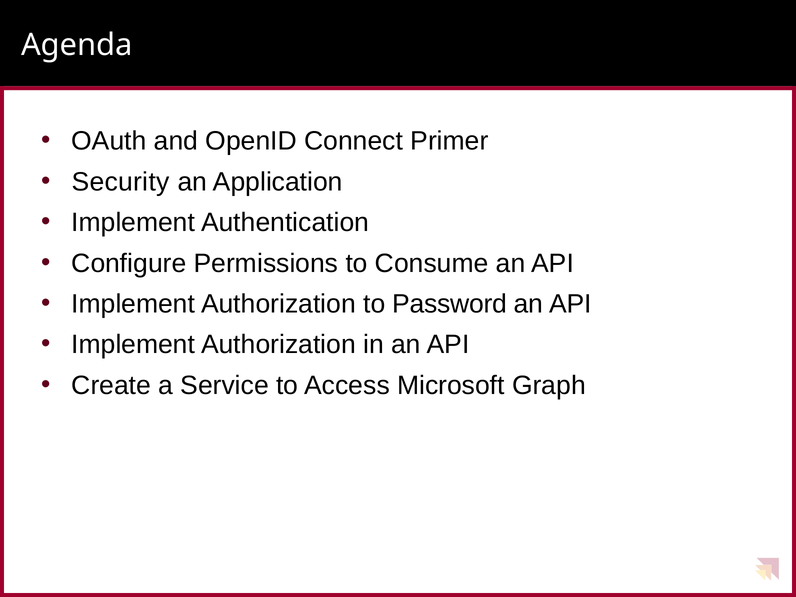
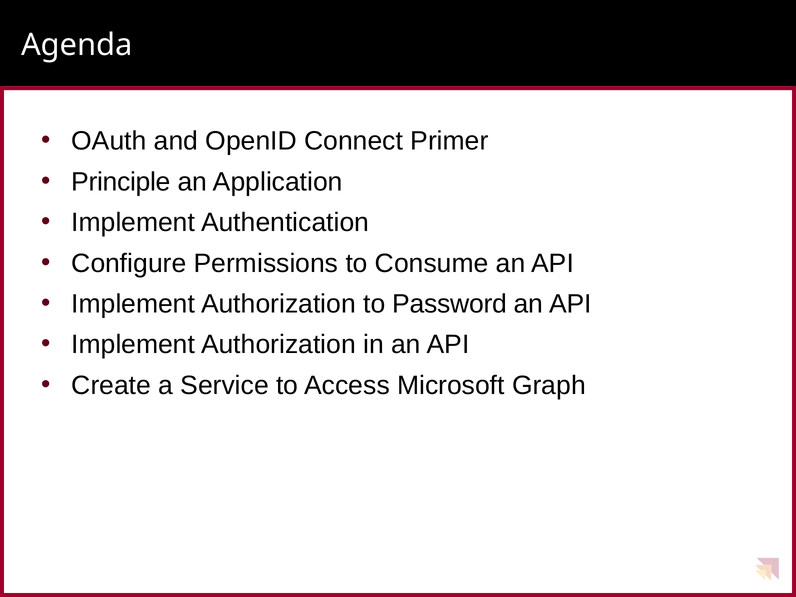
Security: Security -> Principle (121, 182)
